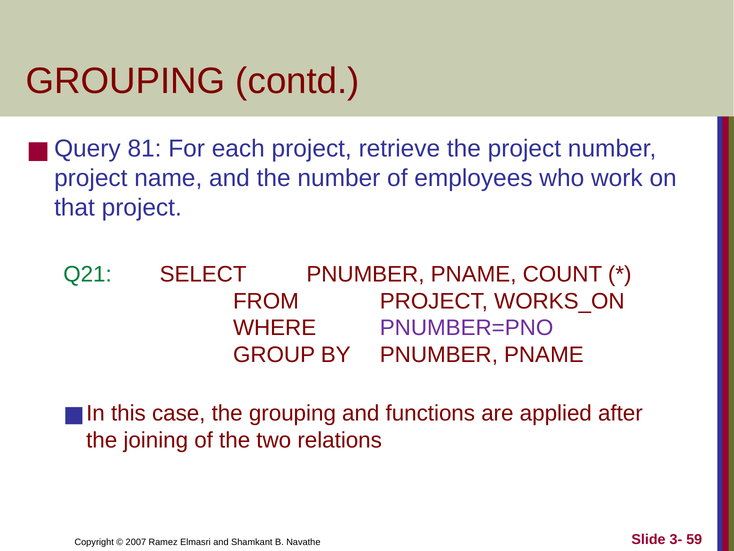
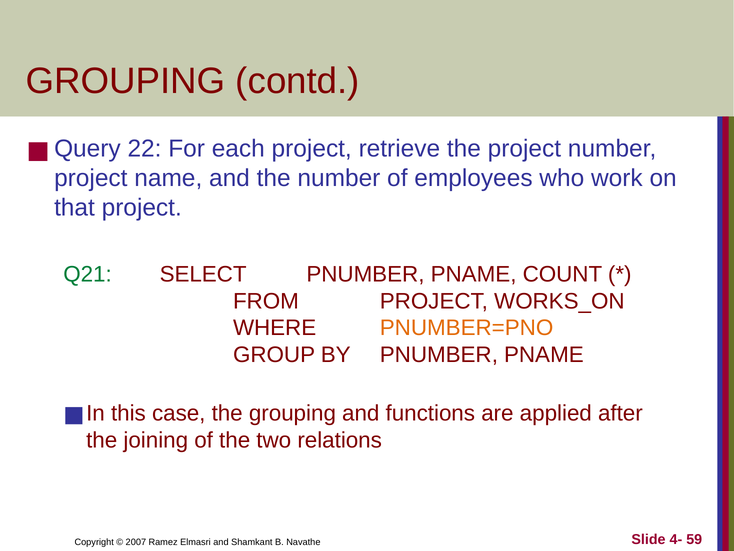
81: 81 -> 22 (145, 149)
PNUMBER=PNO colour: purple -> orange (467, 328)
3-: 3- -> 4- (676, 539)
